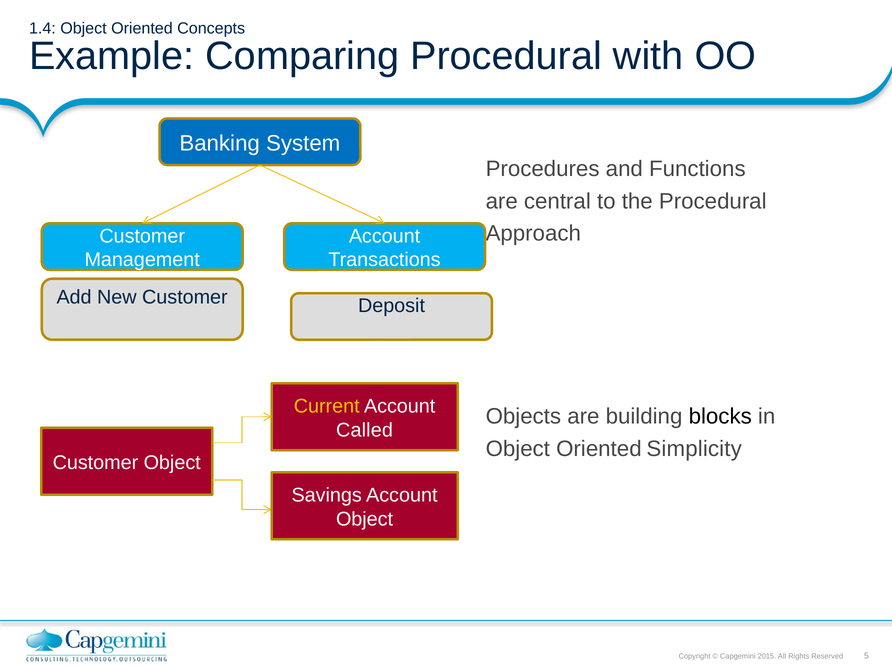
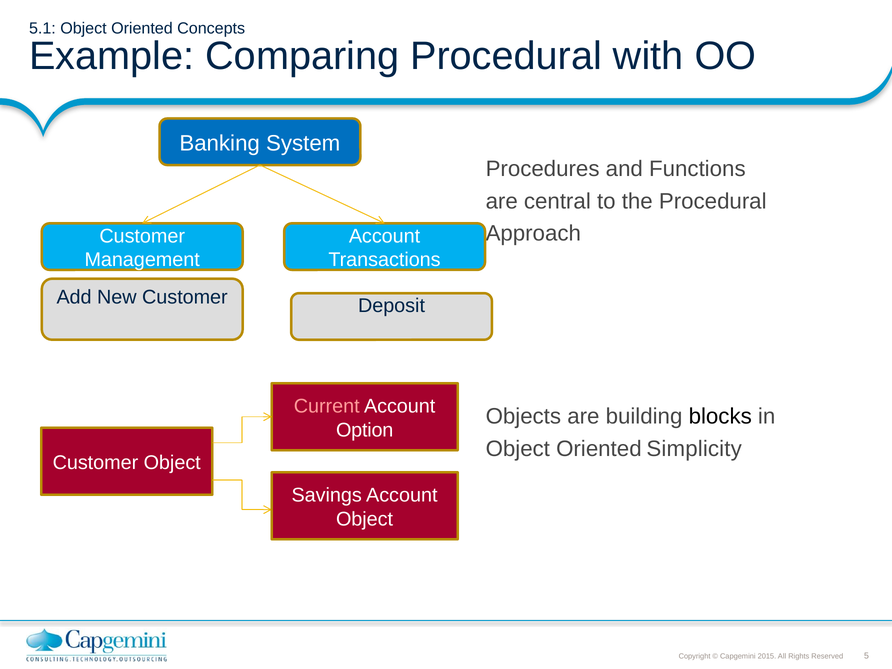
1.4: 1.4 -> 5.1 (42, 28)
Current colour: yellow -> pink (327, 406)
Called: Called -> Option (365, 430)
